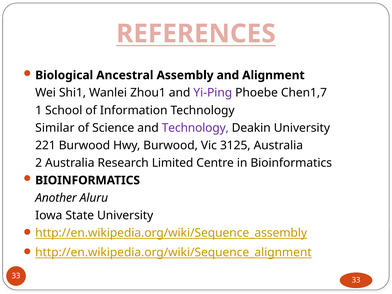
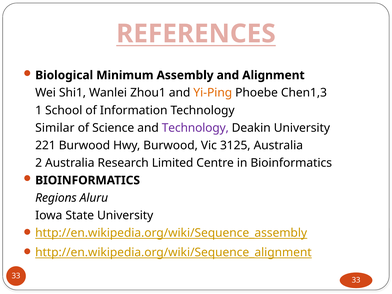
Ancestral: Ancestral -> Minimum (125, 75)
Yi-Ping colour: purple -> orange (213, 93)
Chen1,7: Chen1,7 -> Chen1,3 (304, 93)
Another: Another -> Regions (56, 198)
